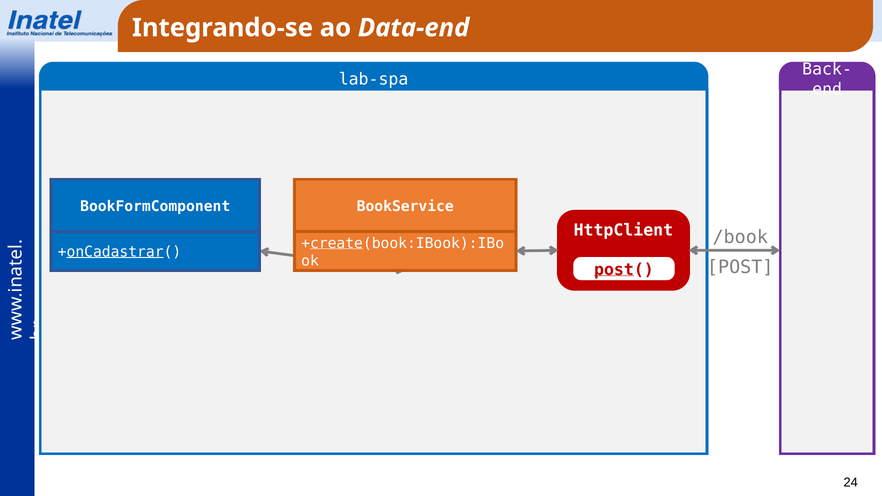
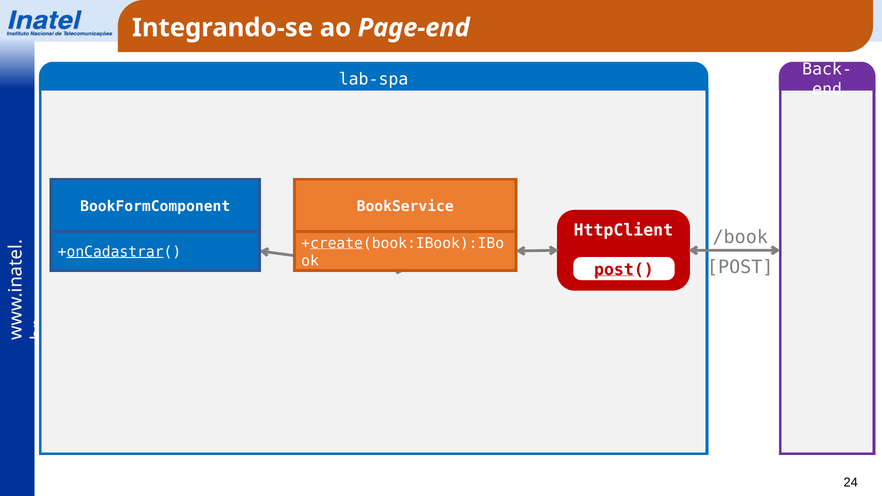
Data-end: Data-end -> Page-end (414, 28)
